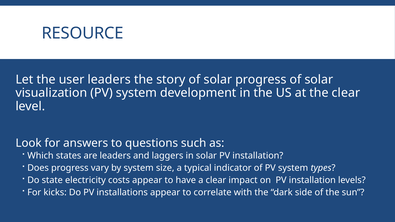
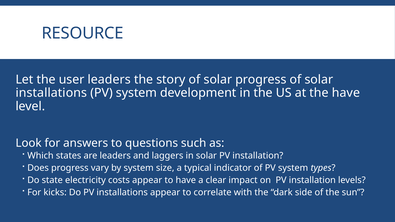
visualization: visualization -> installations (51, 93)
the clear: clear -> have (346, 93)
